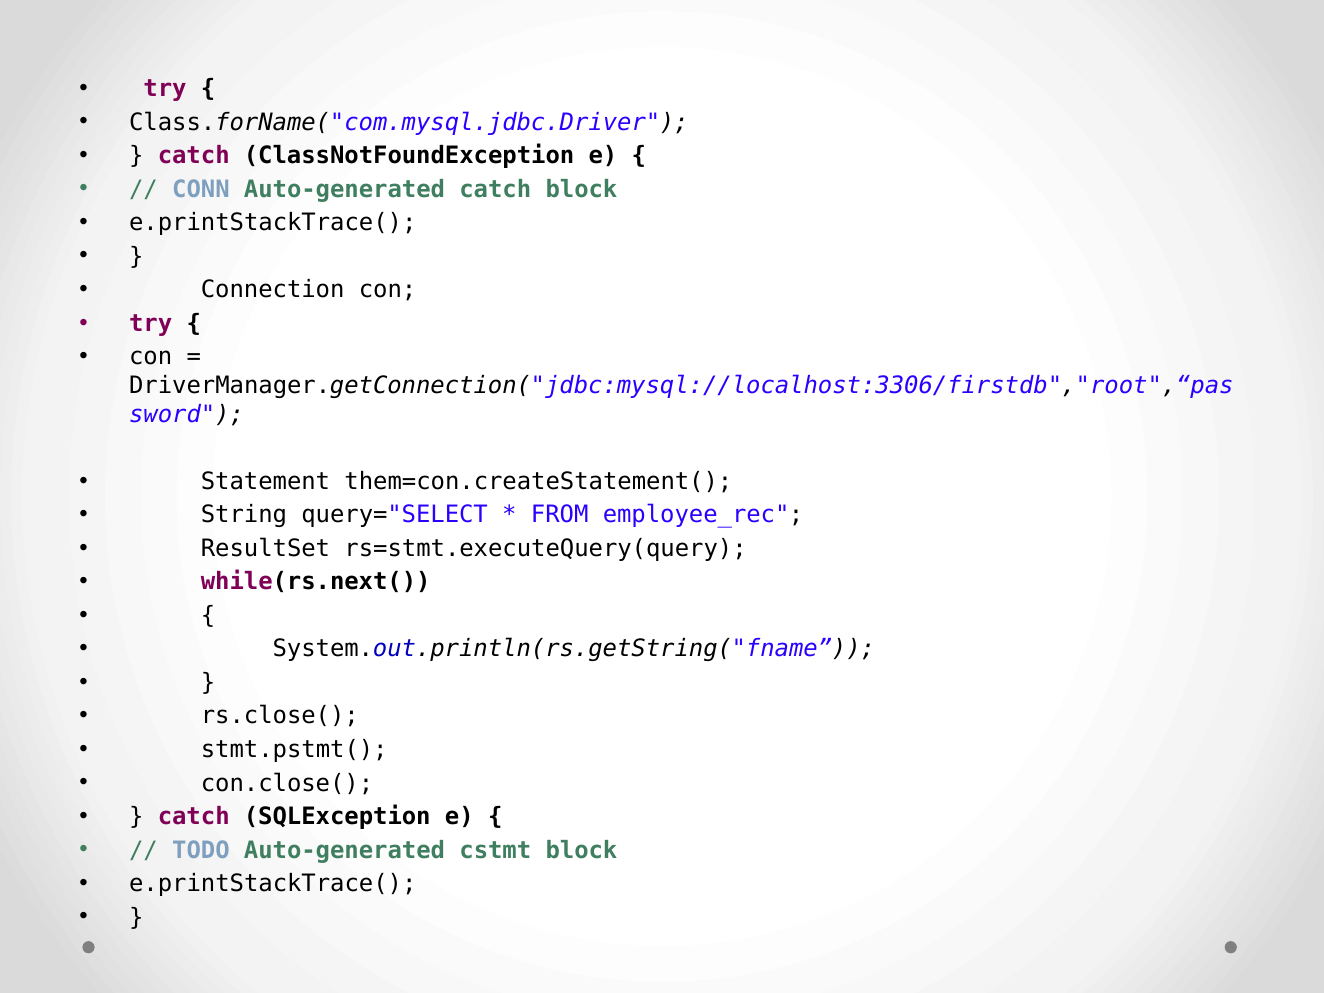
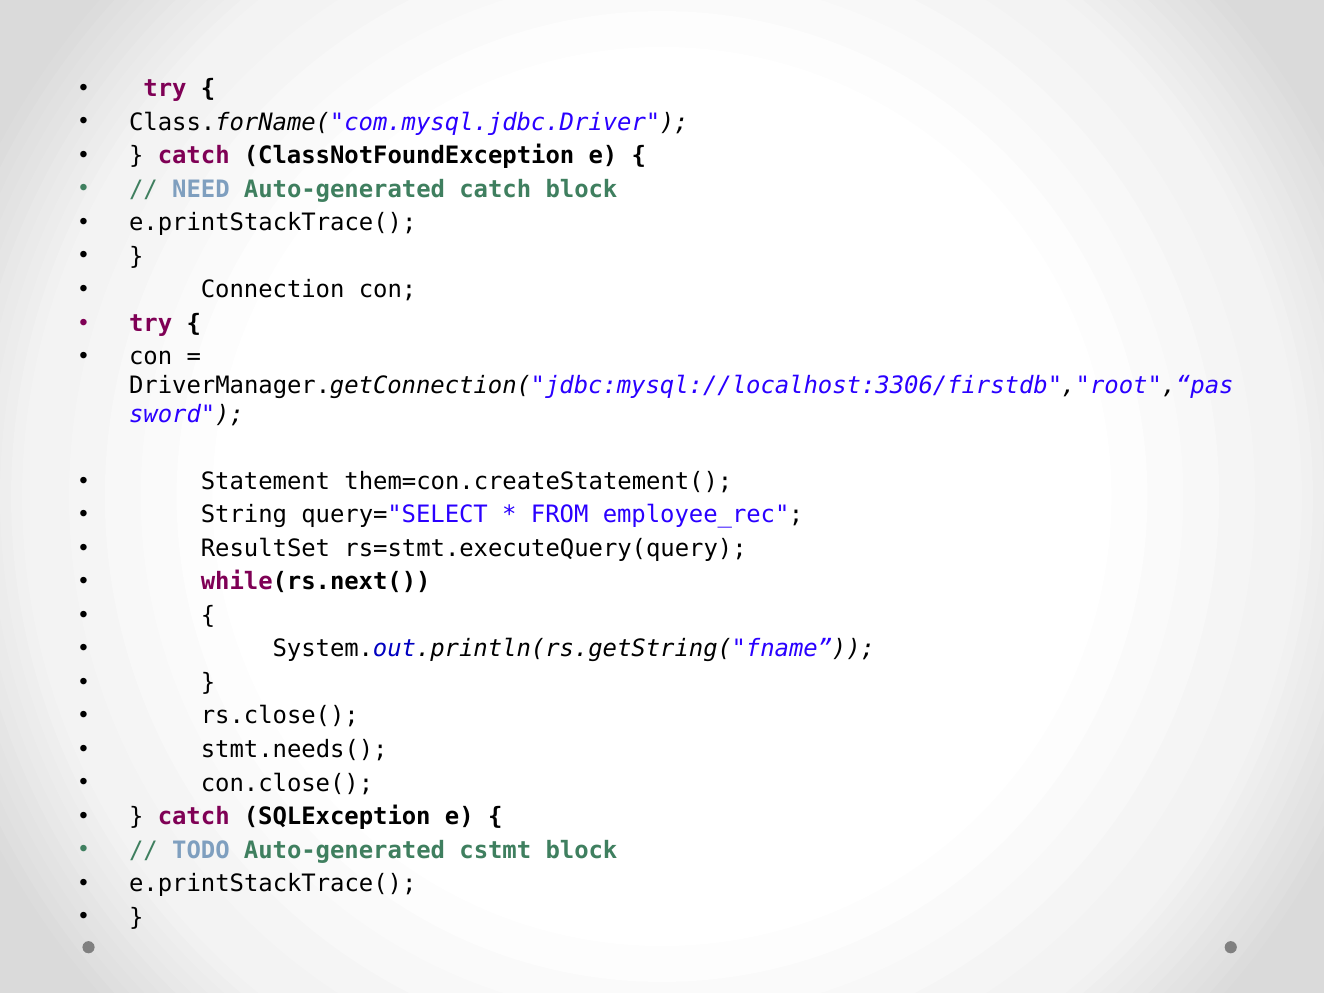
CONN: CONN -> NEED (201, 189)
stmt.pstmt(: stmt.pstmt( -> stmt.needs( (294, 750)
